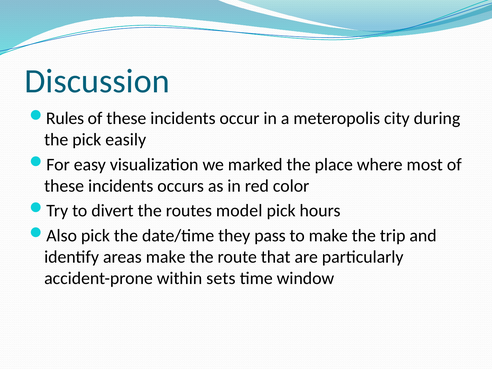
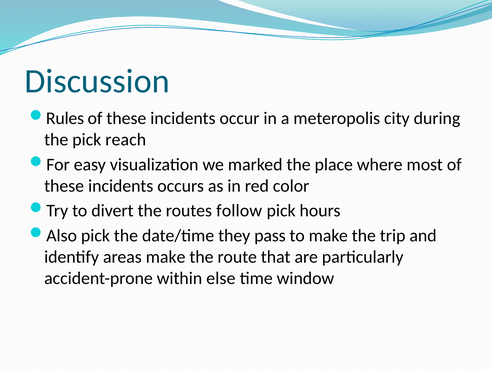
easily: easily -> reach (126, 140)
model: model -> follow (239, 211)
sets: sets -> else (221, 278)
